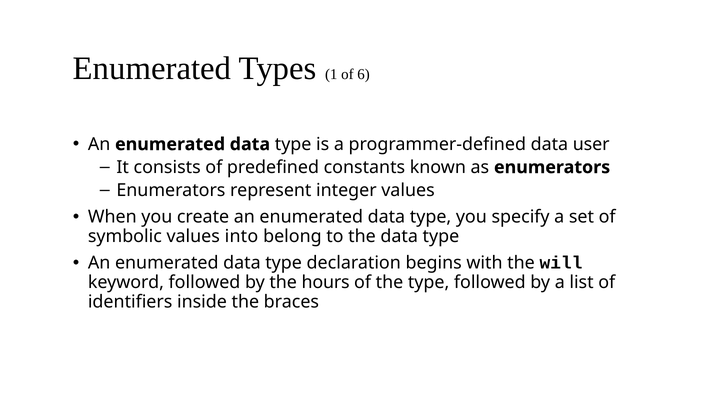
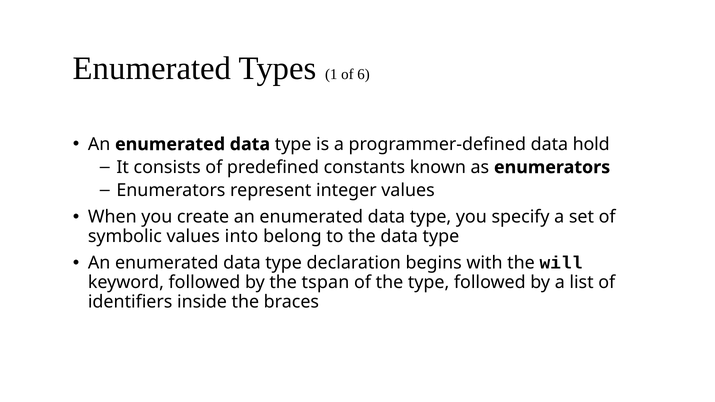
user: user -> hold (591, 144)
hours: hours -> tspan (325, 282)
